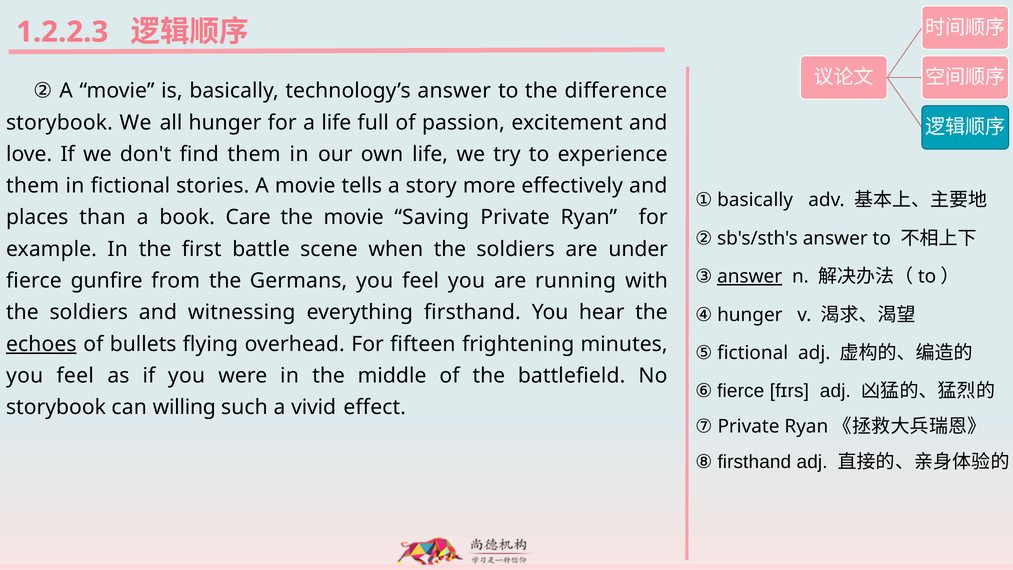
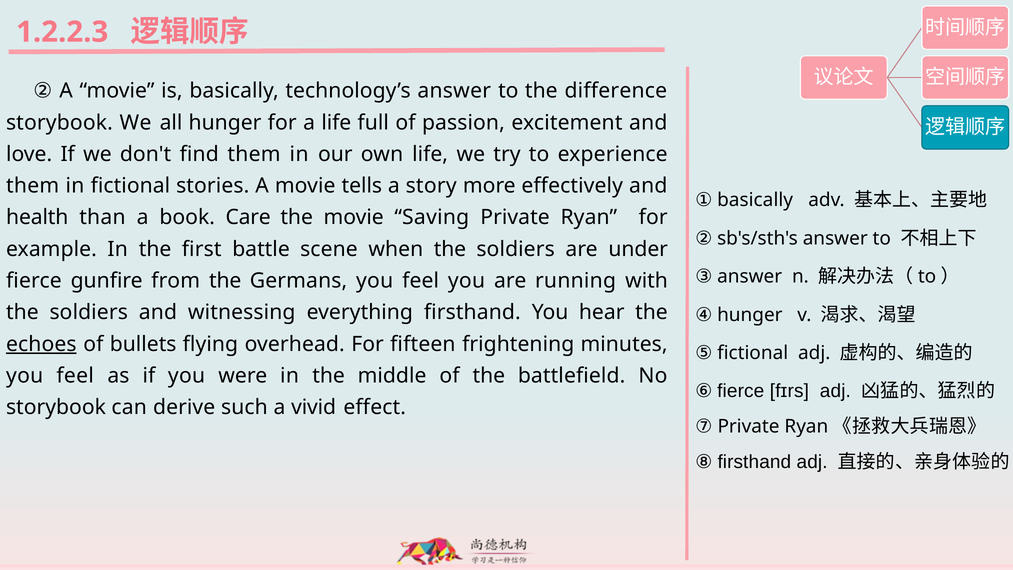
places: places -> health (37, 217)
answer underline: present -> none (750, 276)
willing: willing -> derive (184, 407)
